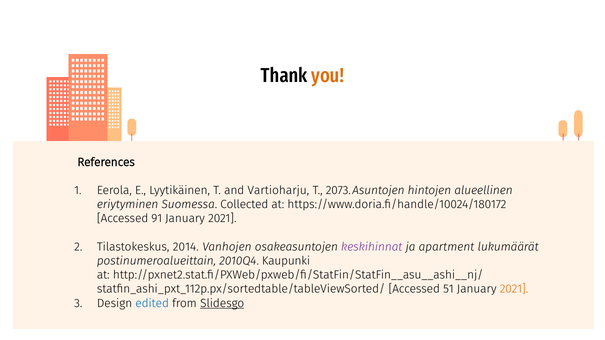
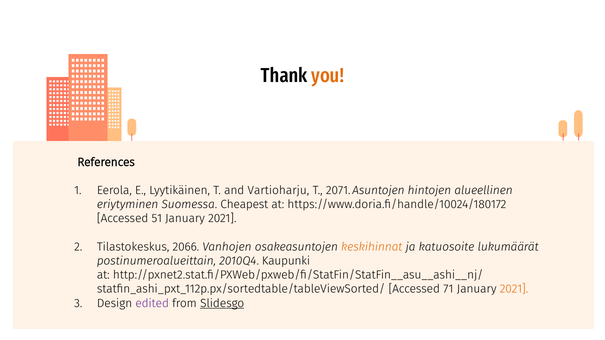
2073: 2073 -> 2071 (338, 190)
Collected: Collected -> Cheapest (244, 205)
91: 91 -> 51 (157, 219)
2014: 2014 -> 2066 (186, 247)
keskihinnat colour: purple -> orange (372, 247)
apartment: apartment -> katuosoite (447, 247)
51: 51 -> 71 (448, 289)
edited colour: blue -> purple (152, 303)
